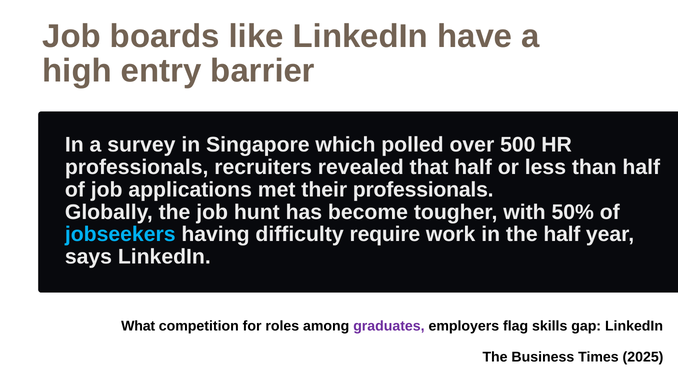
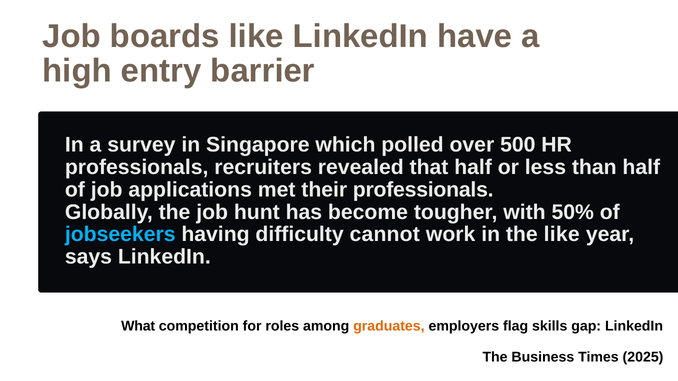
require: require -> cannot (385, 235)
the half: half -> like (562, 235)
graduates colour: purple -> orange (389, 327)
